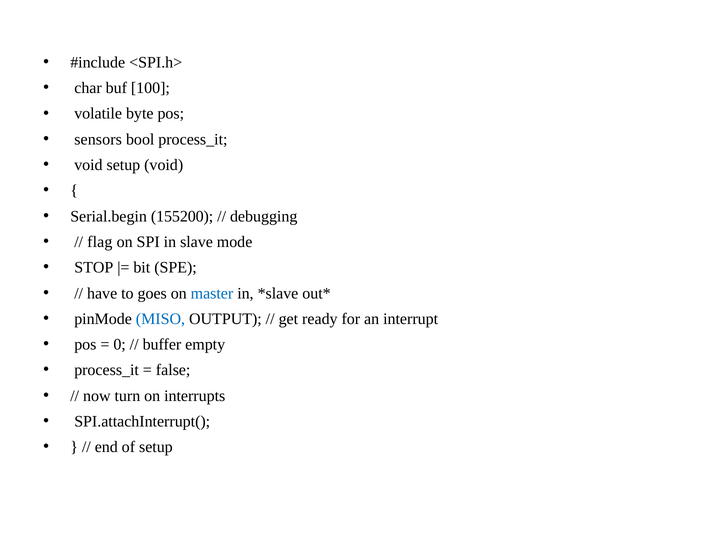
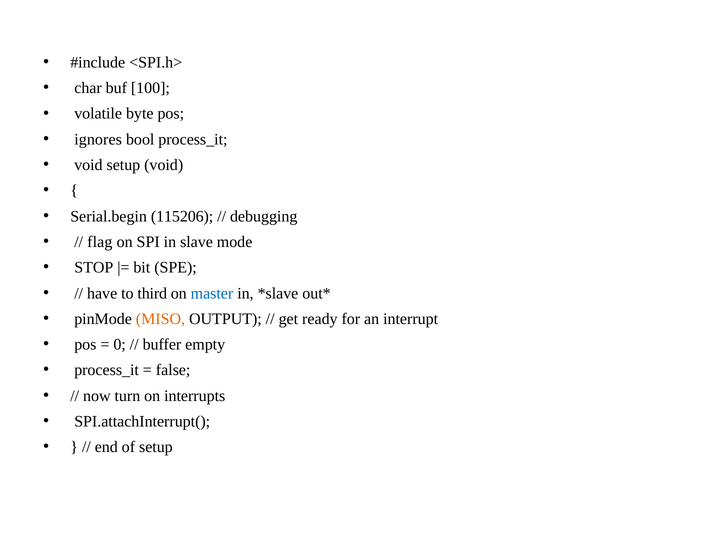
sensors: sensors -> ignores (98, 139)
155200: 155200 -> 115206 (182, 216)
goes: goes -> third (152, 293)
MISO colour: blue -> orange (160, 319)
